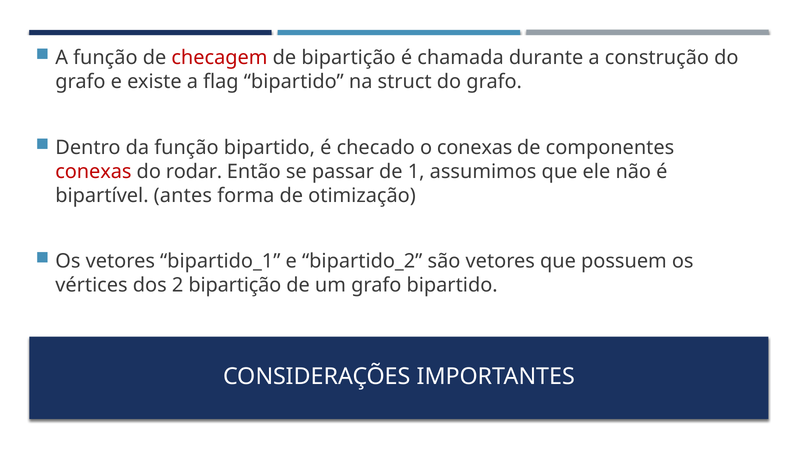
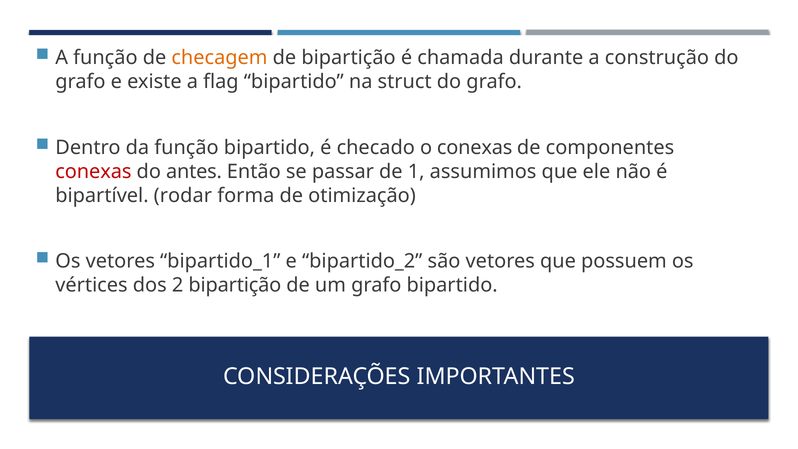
checagem colour: red -> orange (219, 58)
rodar: rodar -> antes (194, 172)
antes: antes -> rodar (183, 195)
